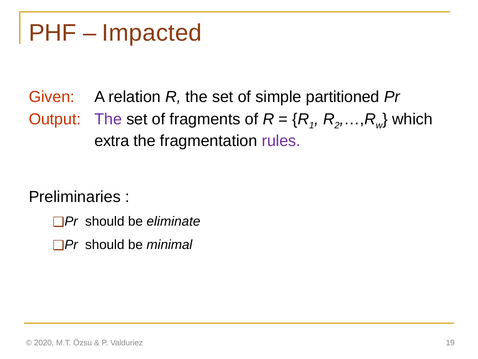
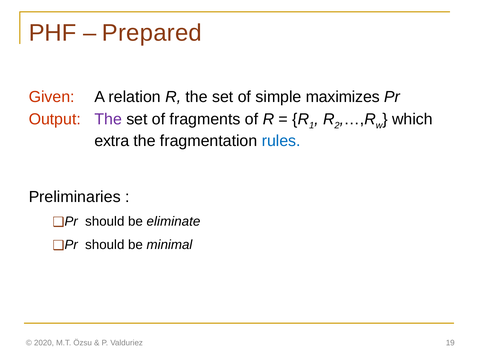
Impacted: Impacted -> Prepared (152, 33)
partitioned: partitioned -> maximizes (343, 97)
rules colour: purple -> blue (281, 141)
